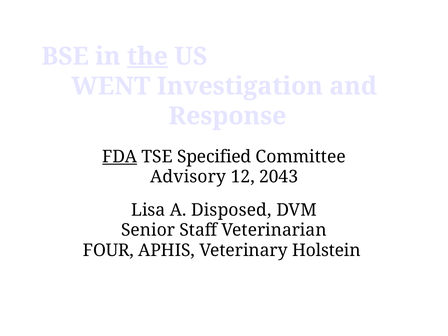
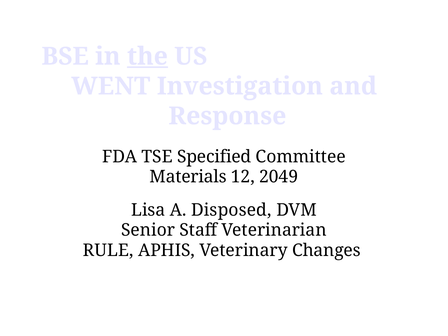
FDA underline: present -> none (120, 157)
Advisory: Advisory -> Materials (188, 177)
2043: 2043 -> 2049 (279, 177)
FOUR: FOUR -> RULE (108, 250)
Holstein: Holstein -> Changes (326, 250)
